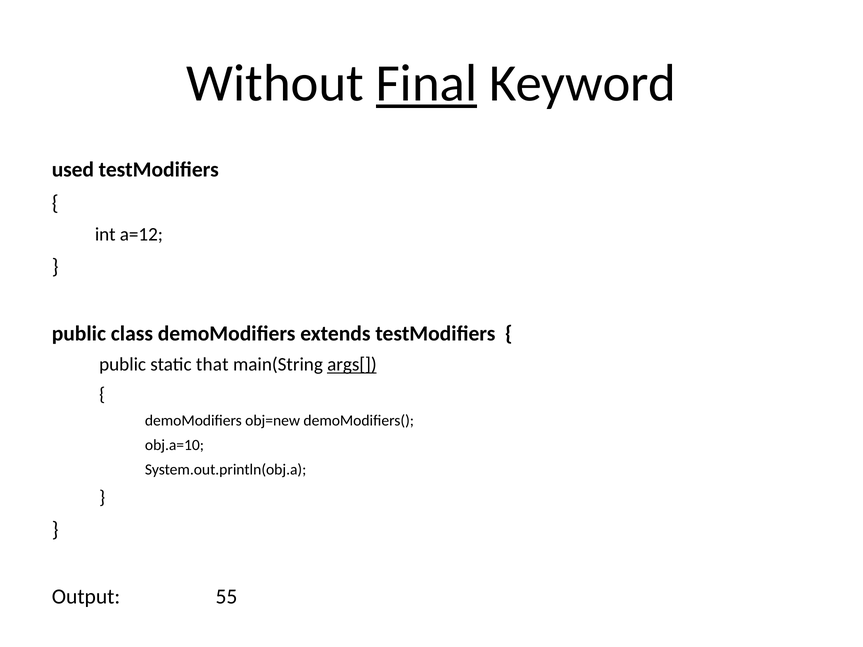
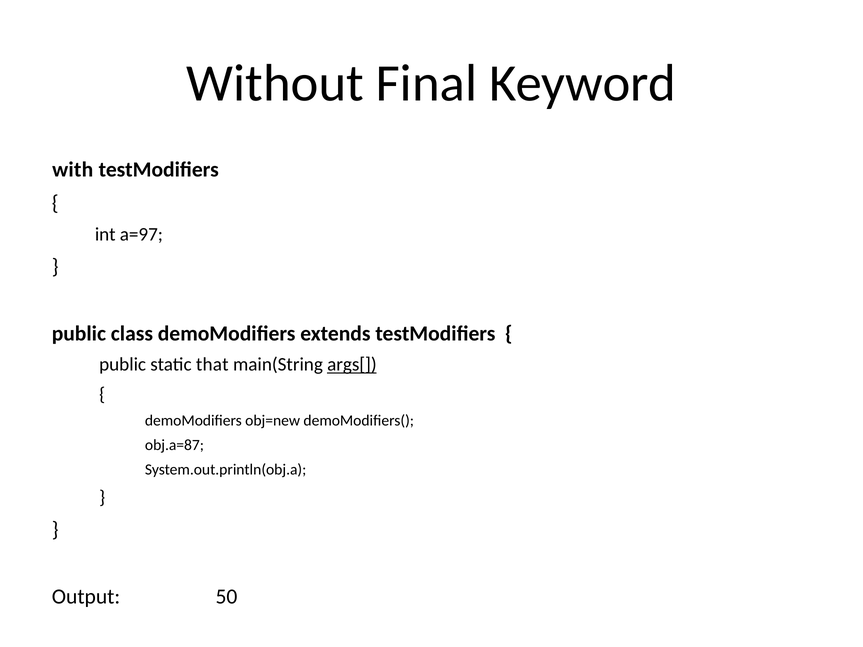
Final underline: present -> none (426, 84)
used: used -> with (73, 170)
a=12: a=12 -> a=97 (141, 234)
obj.a=10: obj.a=10 -> obj.a=87 (174, 445)
55: 55 -> 50 (226, 597)
